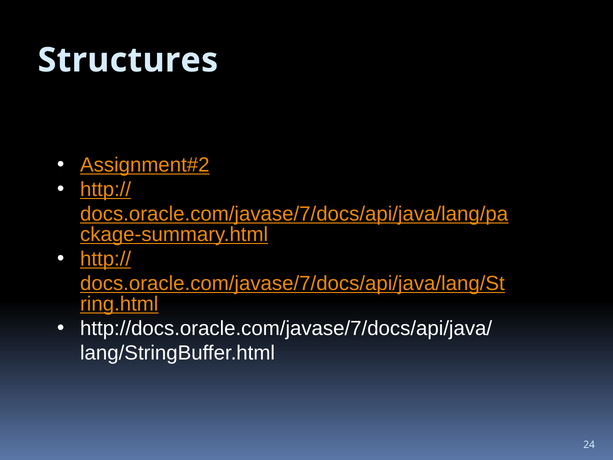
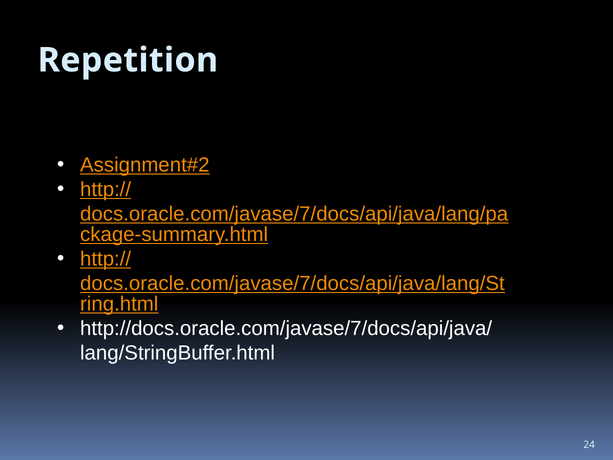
Structures: Structures -> Repetition (128, 60)
